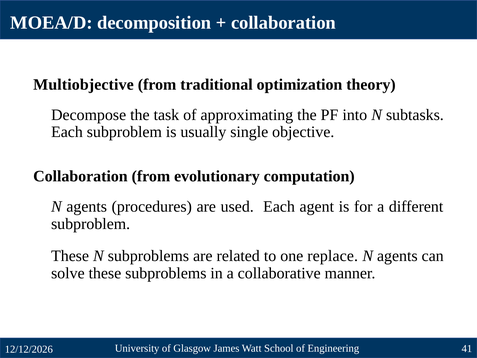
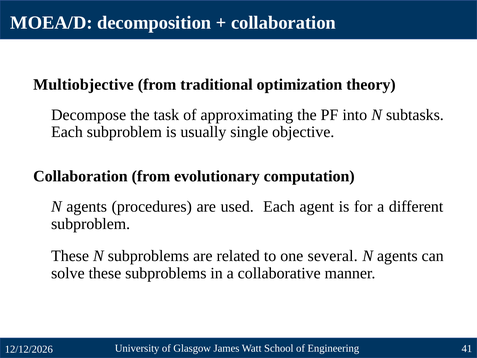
replace: replace -> several (333, 256)
